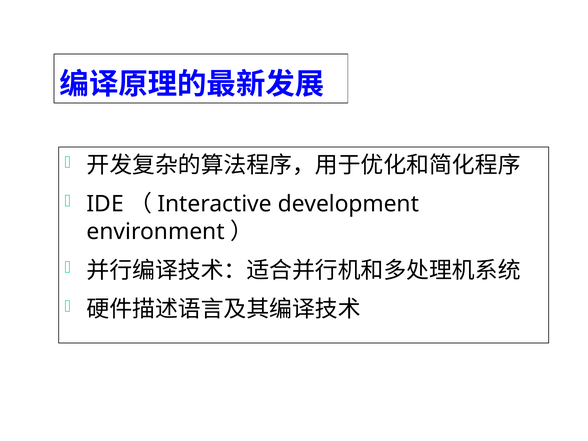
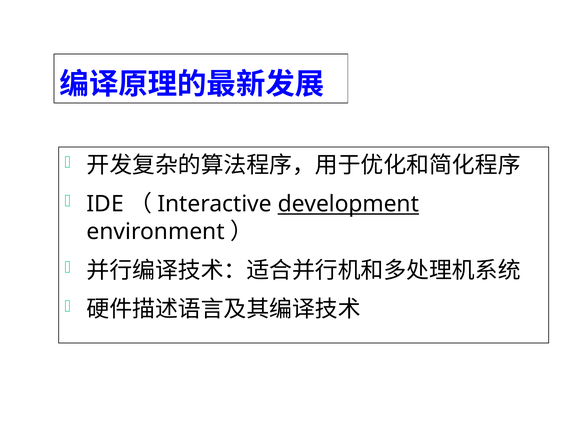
development underline: none -> present (348, 204)
